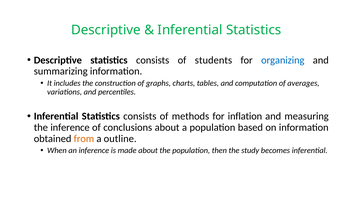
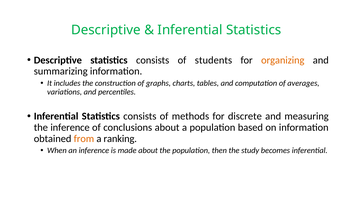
organizing colour: blue -> orange (283, 60)
inflation: inflation -> discrete (245, 116)
outline: outline -> ranking (120, 139)
